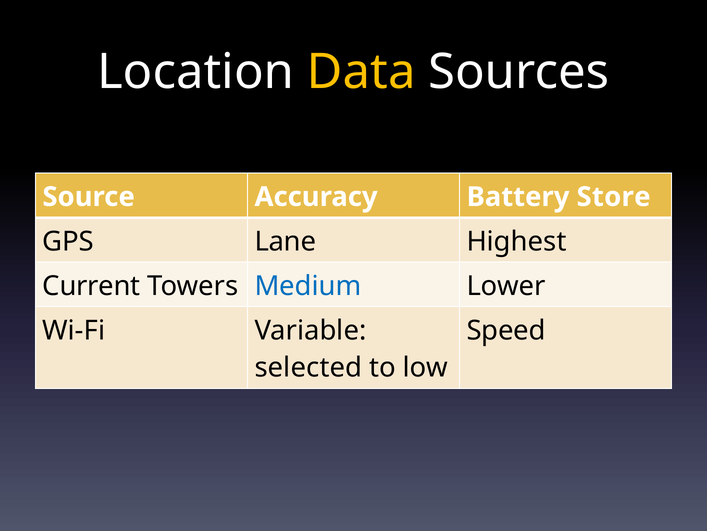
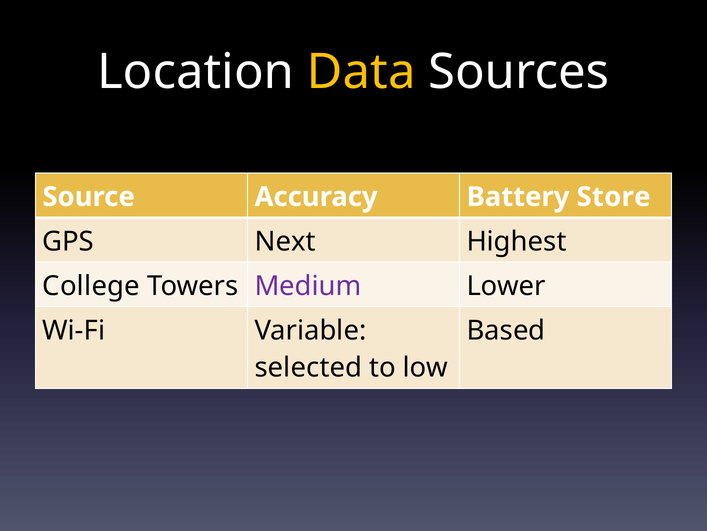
Lane: Lane -> Next (285, 241)
Current: Current -> College (91, 286)
Medium colour: blue -> purple (308, 286)
Speed: Speed -> Based (506, 330)
